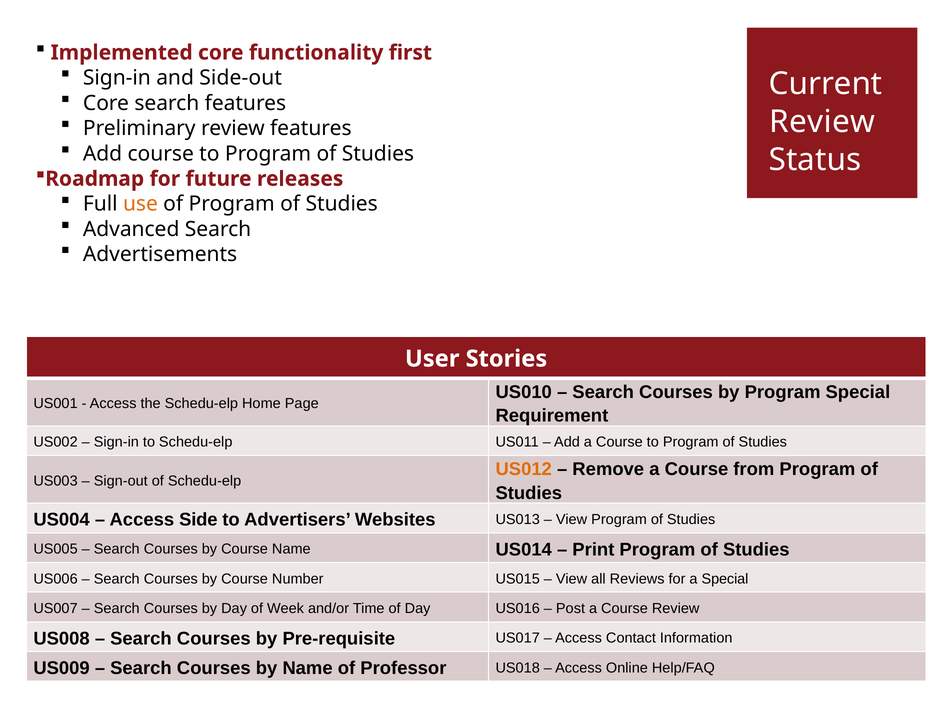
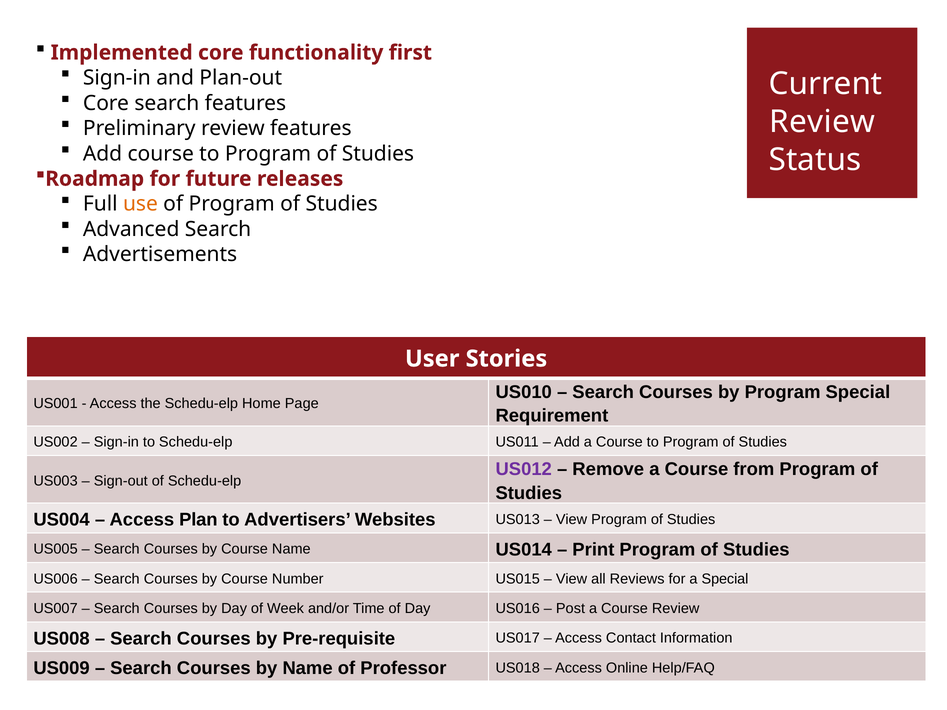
Side-out: Side-out -> Plan-out (241, 78)
US012 colour: orange -> purple (524, 469)
Side: Side -> Plan (198, 520)
